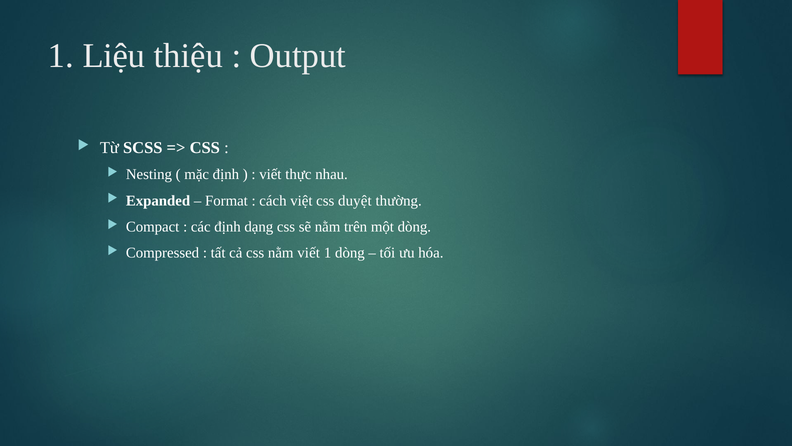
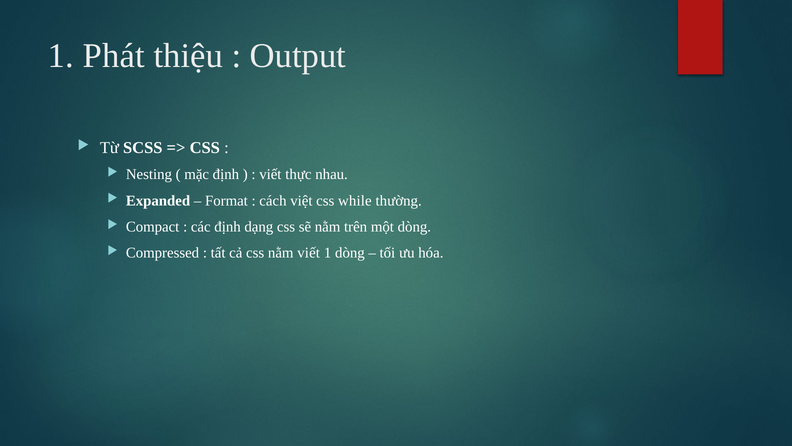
Liệu: Liệu -> Phát (114, 56)
duyệt: duyệt -> while (355, 200)
